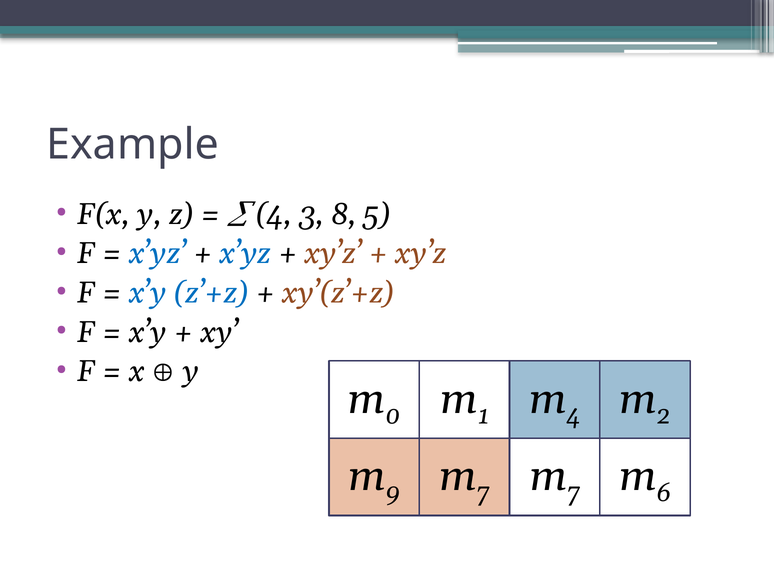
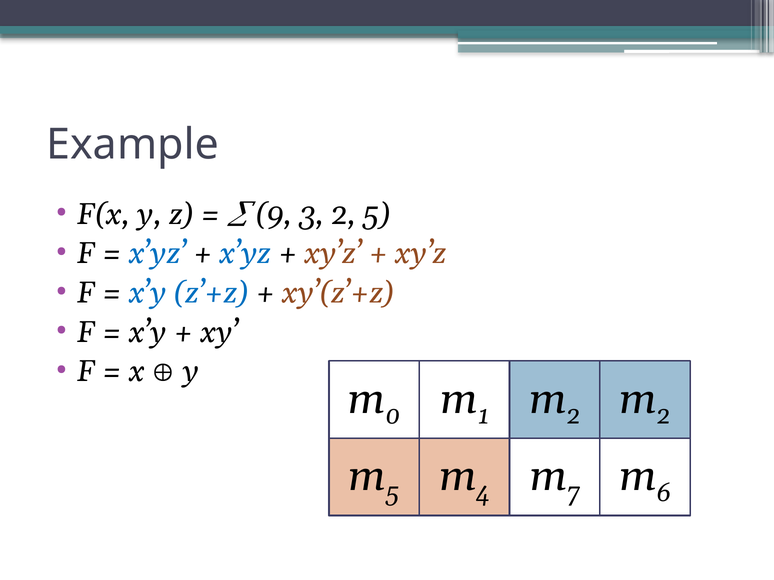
4: 4 -> 9 (274, 214)
3 8: 8 -> 2 (344, 214)
4: 4 -> 2 (574, 416)
9: 9 -> 5 (393, 493)
7: 7 -> 4 (483, 493)
